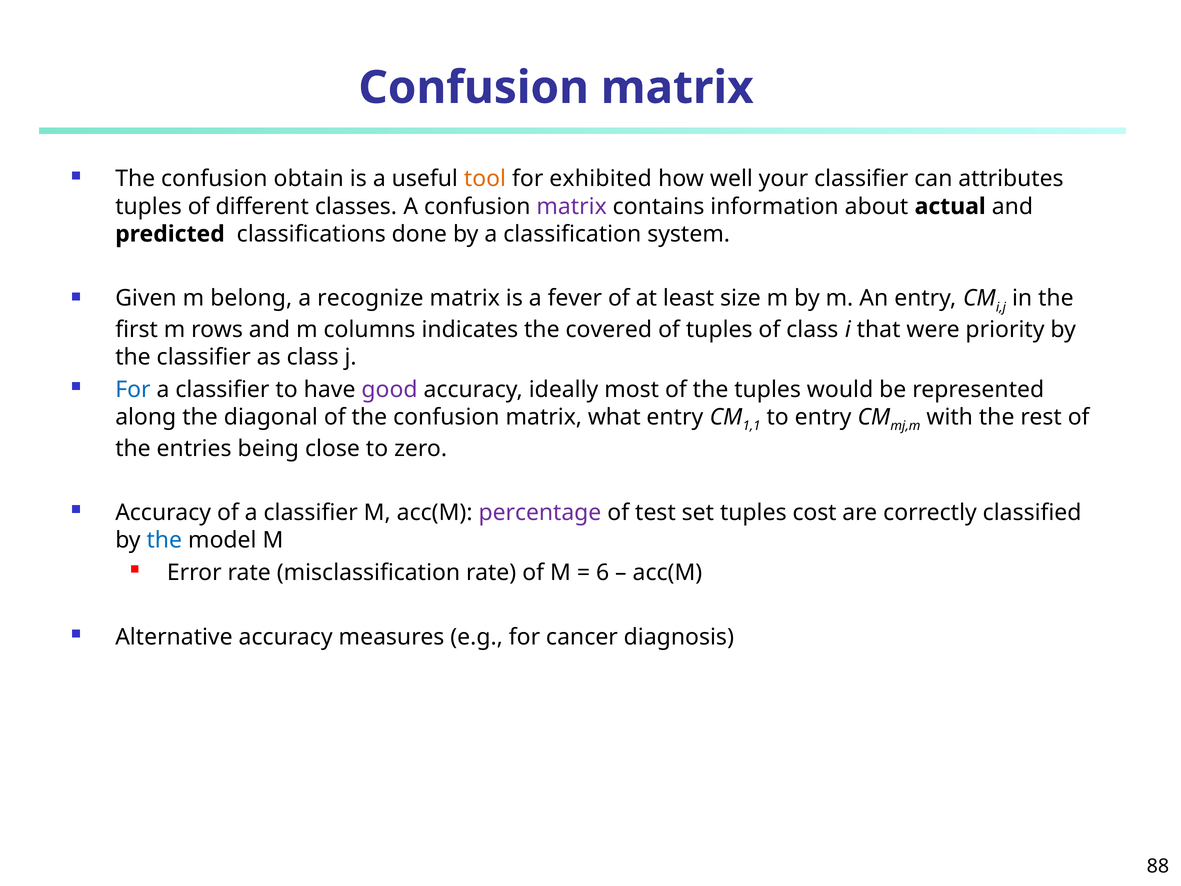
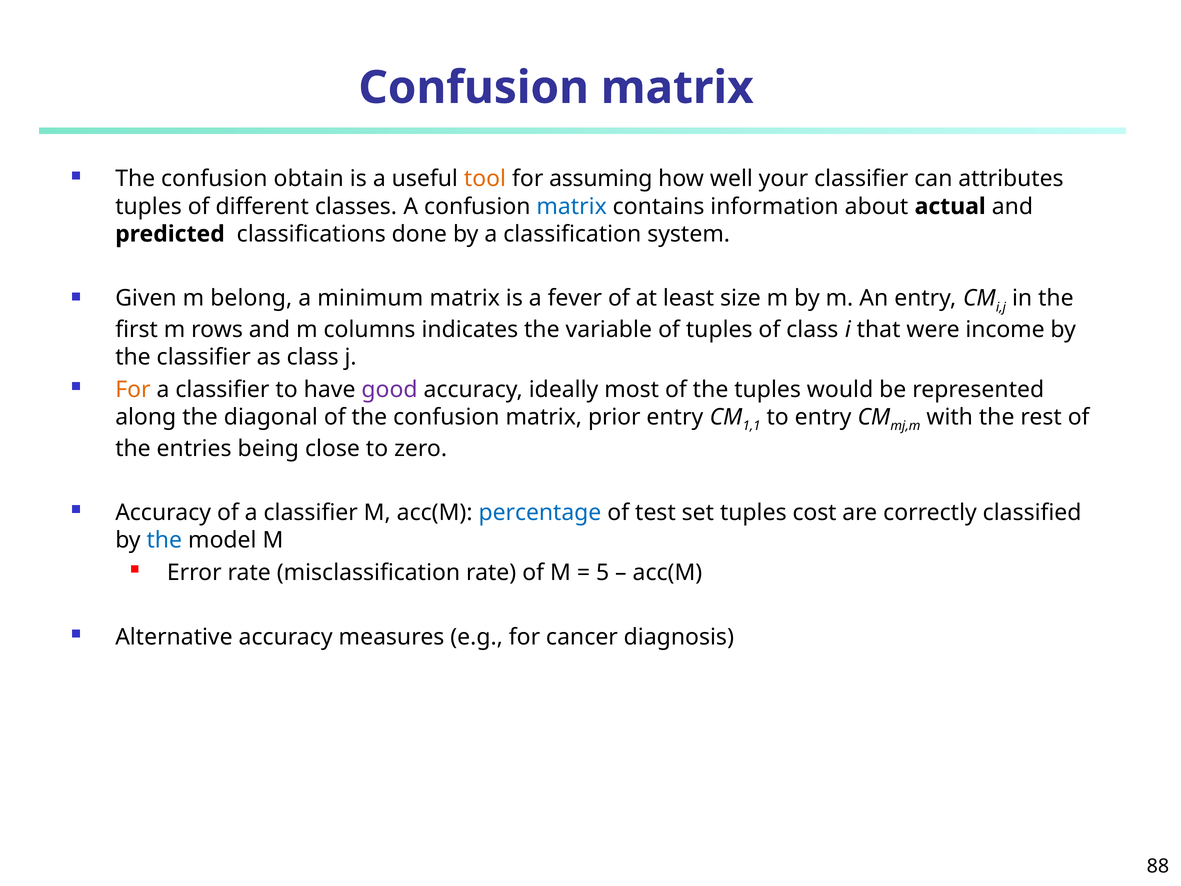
exhibited: exhibited -> assuming (601, 179)
matrix colour: purple -> blue (572, 206)
recognize: recognize -> minimum (370, 298)
covered: covered -> variable (609, 330)
priority: priority -> income (1005, 330)
For colour: blue -> orange (133, 389)
what: what -> prior (614, 417)
percentage colour: purple -> blue (540, 513)
6: 6 -> 5 (603, 572)
